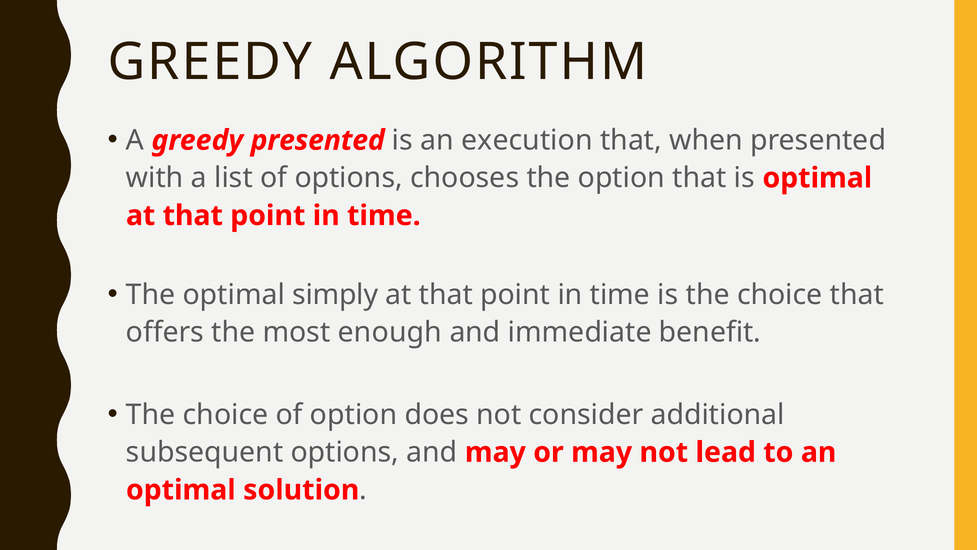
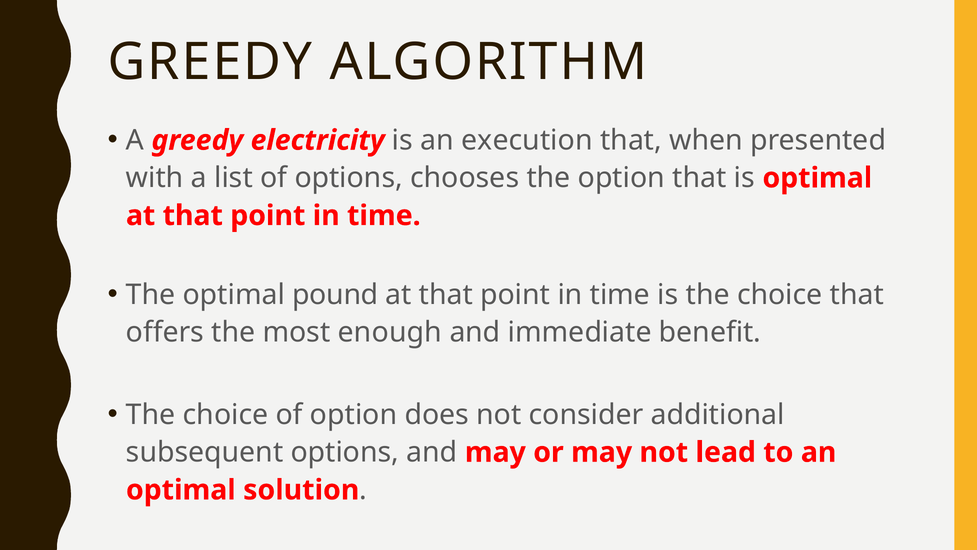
greedy presented: presented -> electricity (318, 140)
simply: simply -> pound (335, 294)
